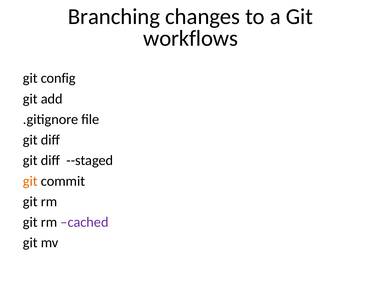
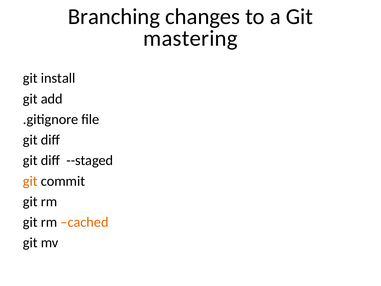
workflows: workflows -> mastering (190, 38)
config: config -> install (58, 78)
cached colour: purple -> orange (84, 222)
